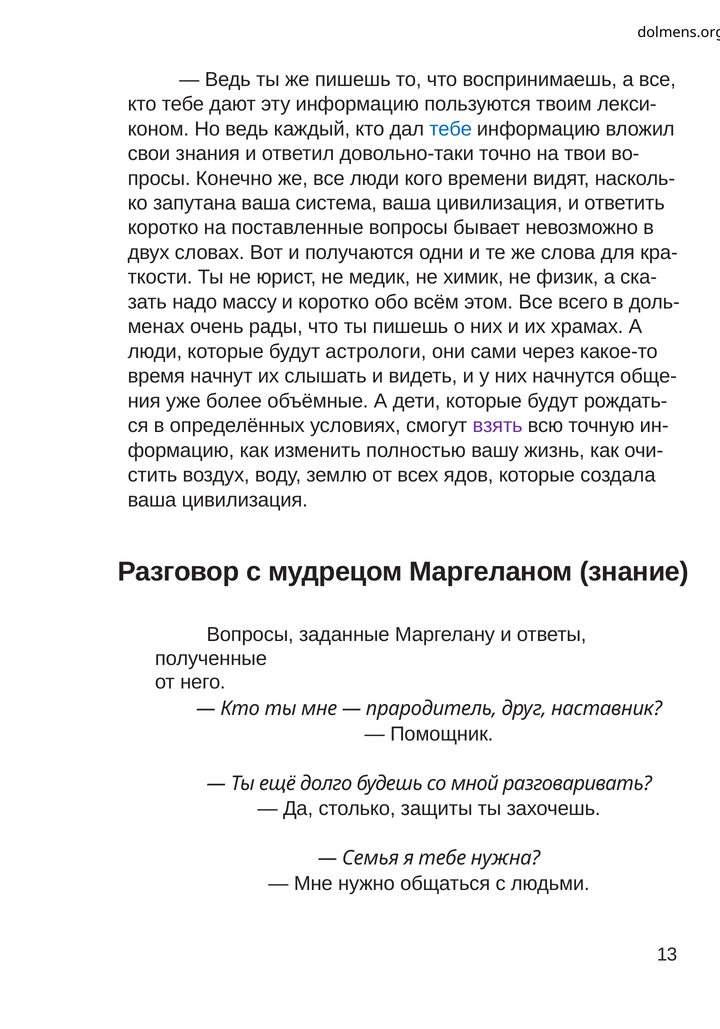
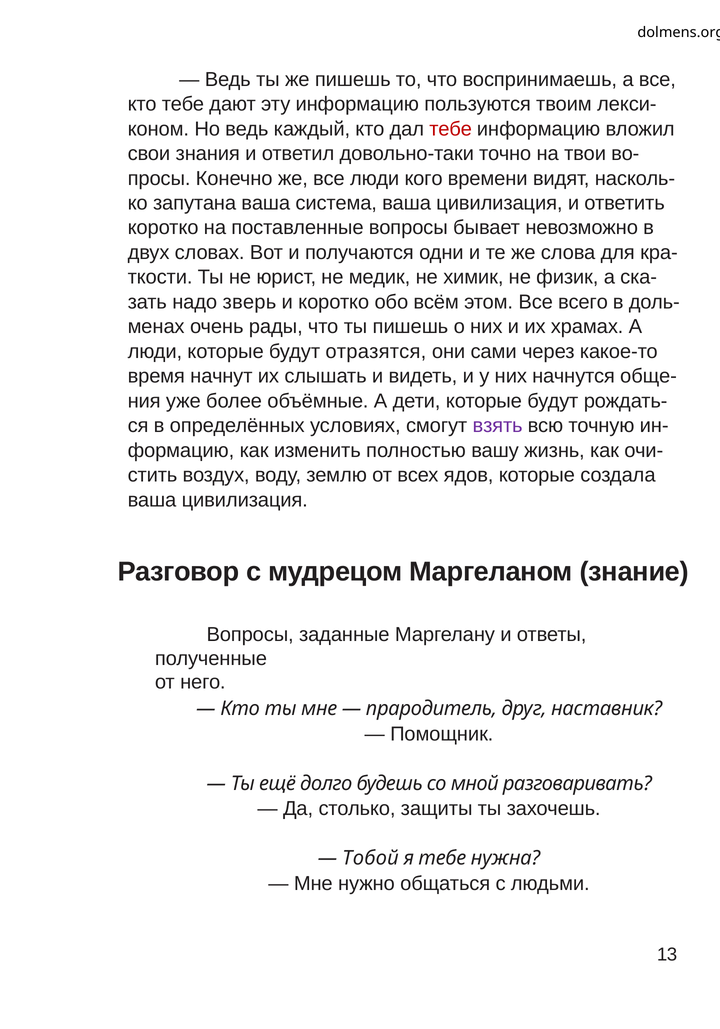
тебе colour: blue -> red (451, 129)
массу: массу -> зверь (249, 302)
астрологи: астрологи -> отразятся (376, 352)
Семья: Семья -> Тобой (370, 858)
